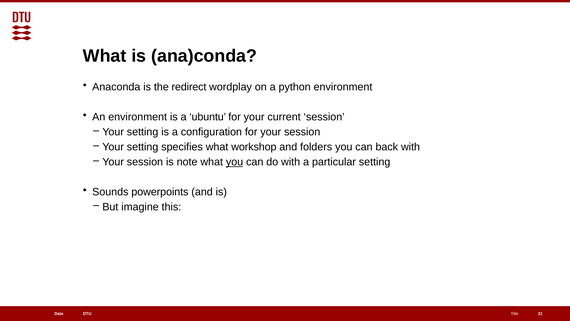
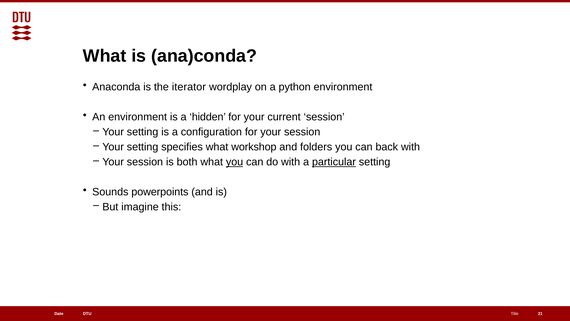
redirect: redirect -> iterator (189, 87)
ubuntu: ubuntu -> hidden (208, 117)
note: note -> both (187, 162)
particular underline: none -> present (334, 162)
